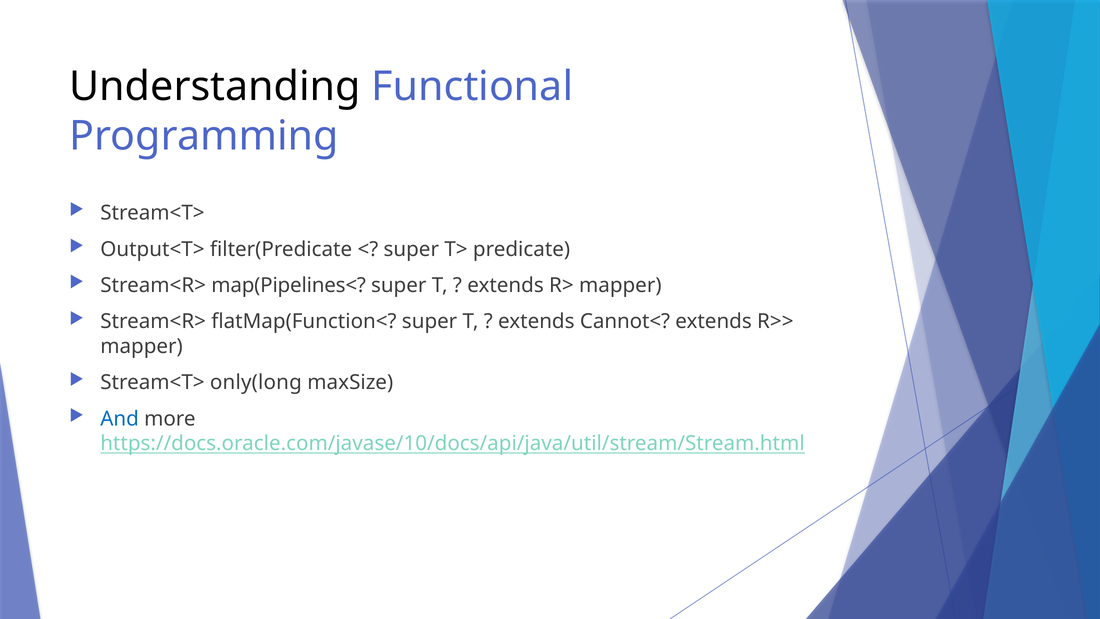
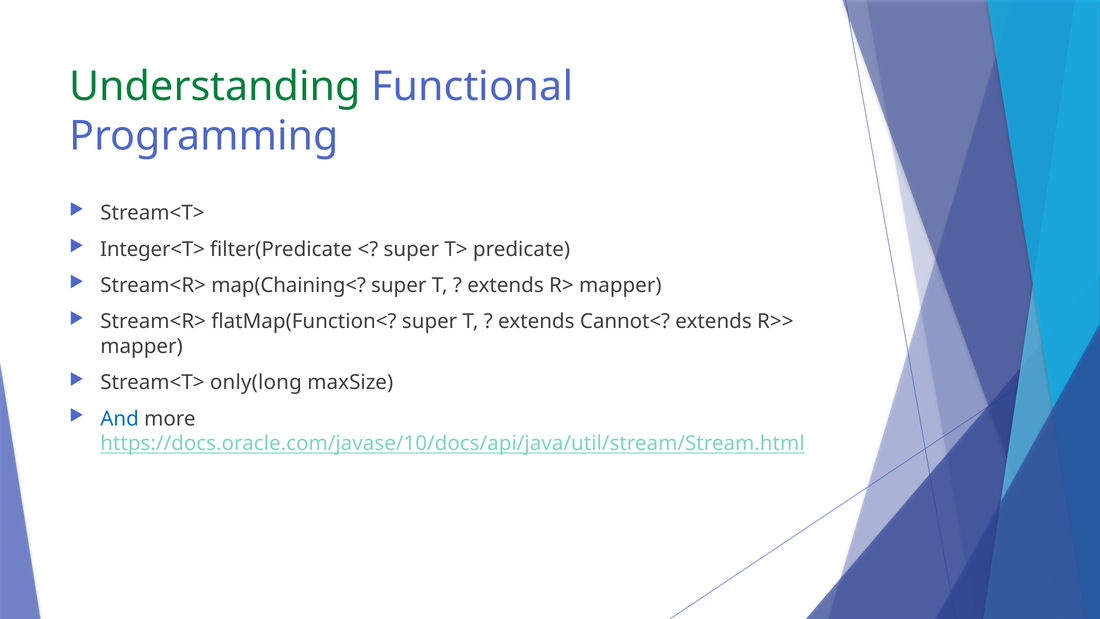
Understanding colour: black -> green (215, 87)
Output<T>: Output<T> -> Integer<T> (153, 249)
map(Pipelines<: map(Pipelines< -> map(Chaining< (289, 285)
